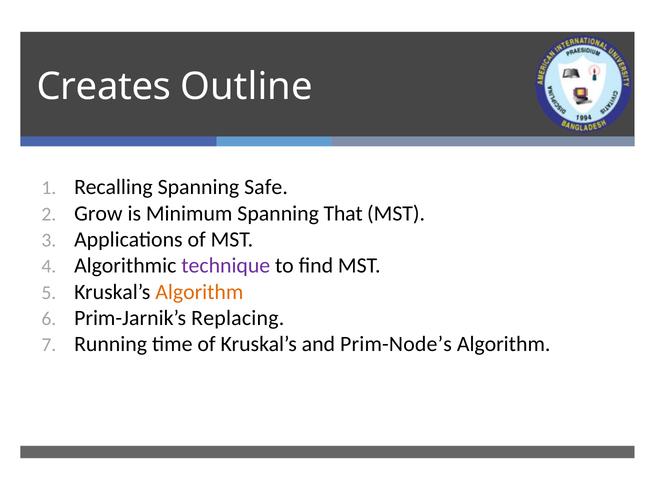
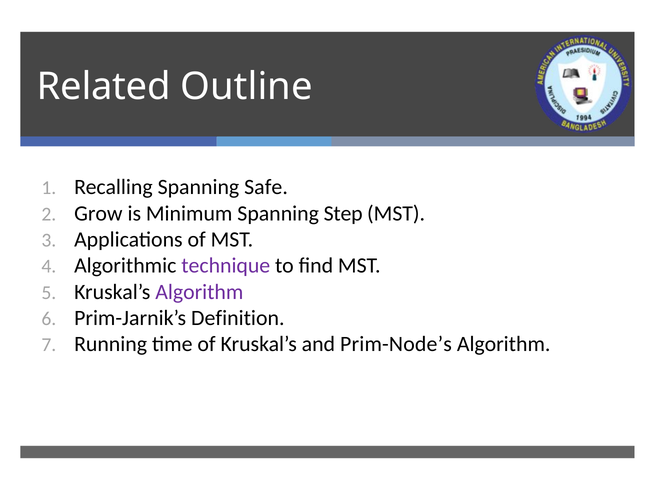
Creates: Creates -> Related (104, 87)
That: That -> Step (343, 213)
Algorithm colour: orange -> purple (199, 292)
Replacing: Replacing -> Definition (238, 318)
